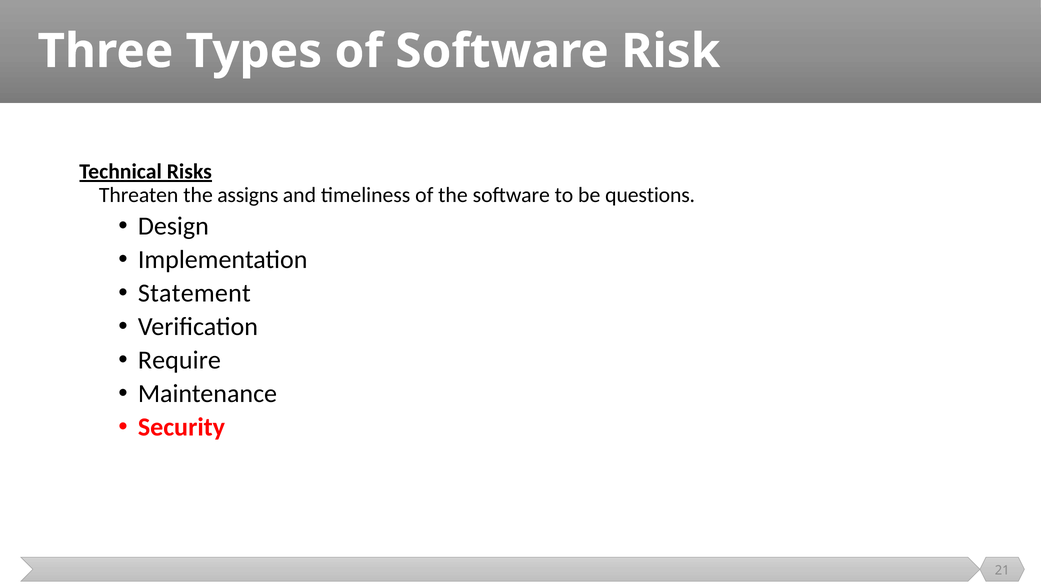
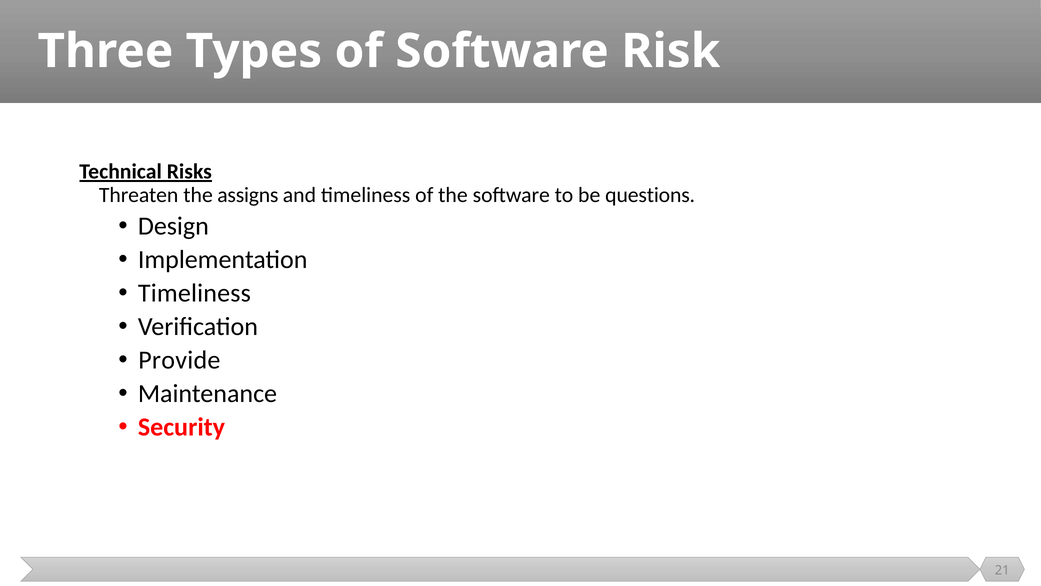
Statement: Statement -> Timeliness (194, 293)
Require: Require -> Provide (179, 360)
